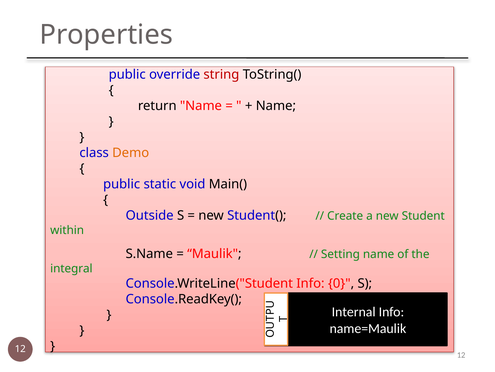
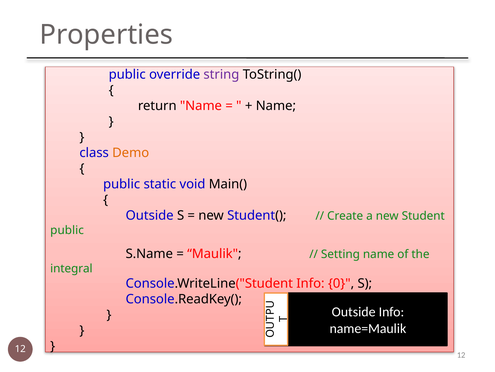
string colour: red -> purple (221, 74)
within: within -> public (67, 230)
Internal: Internal -> Outside (354, 311)
